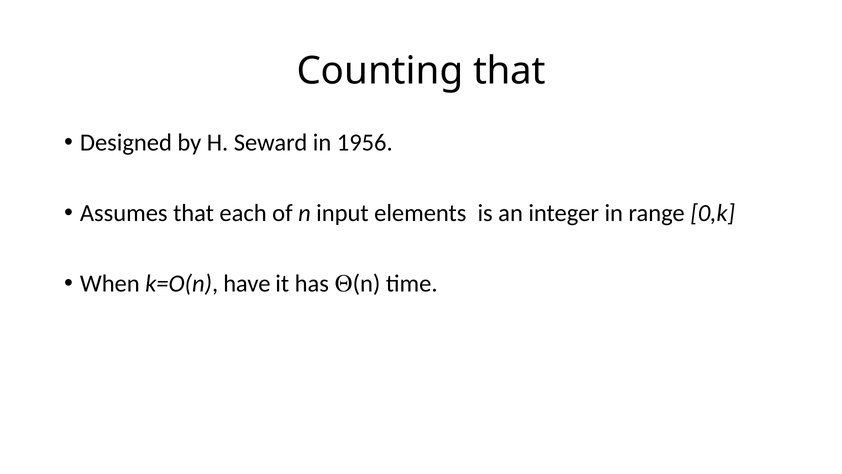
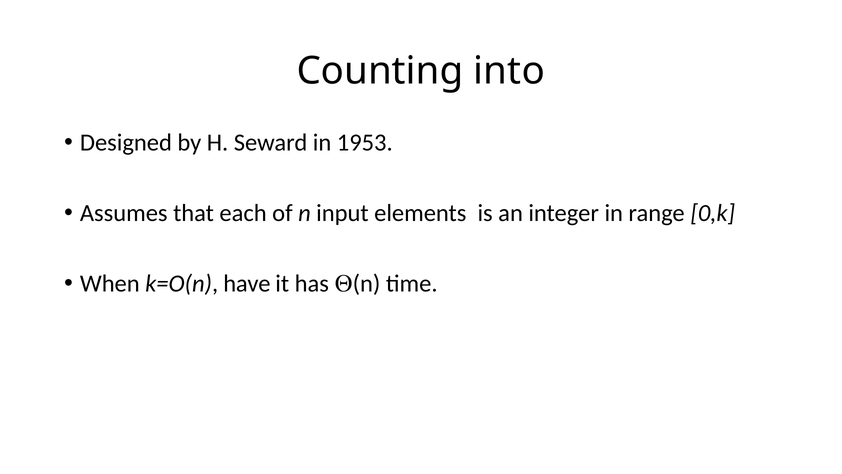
Counting that: that -> into (509, 71)
1956: 1956 -> 1953 (365, 142)
